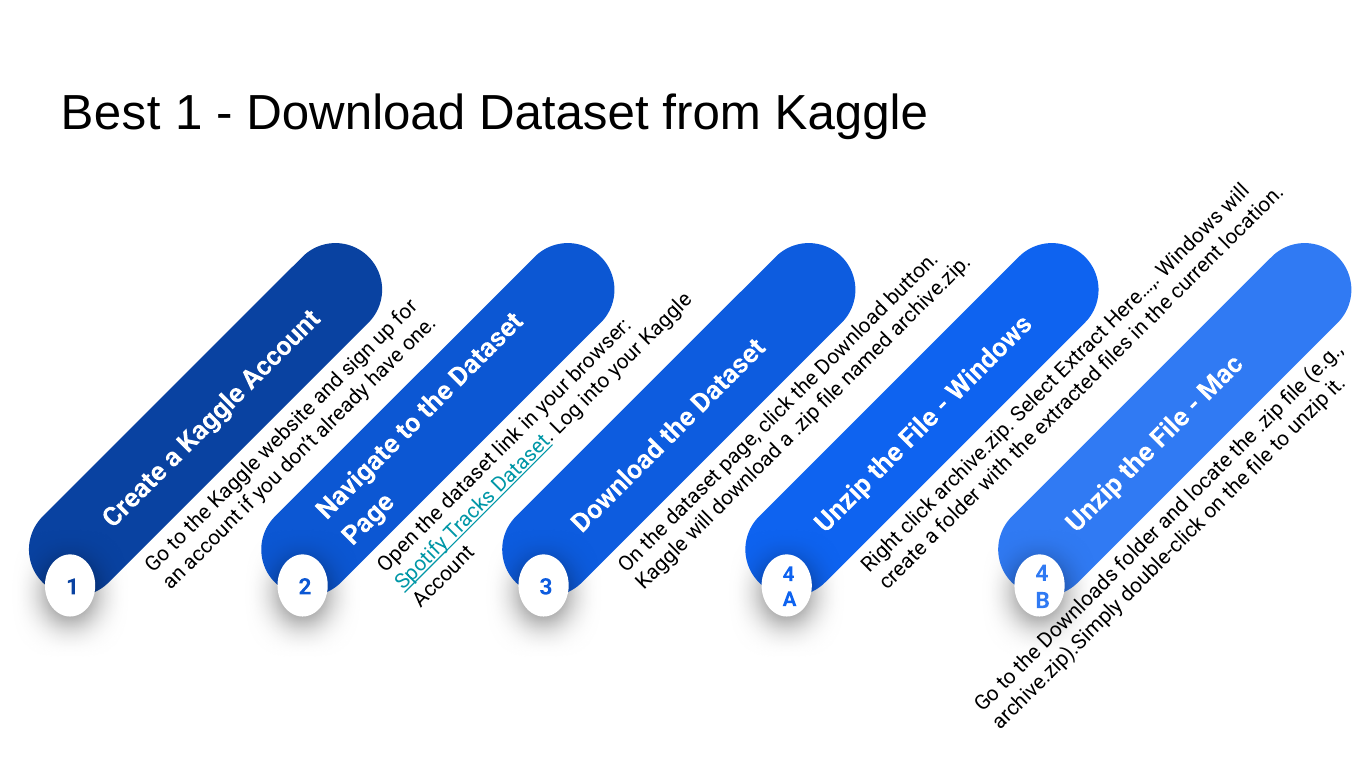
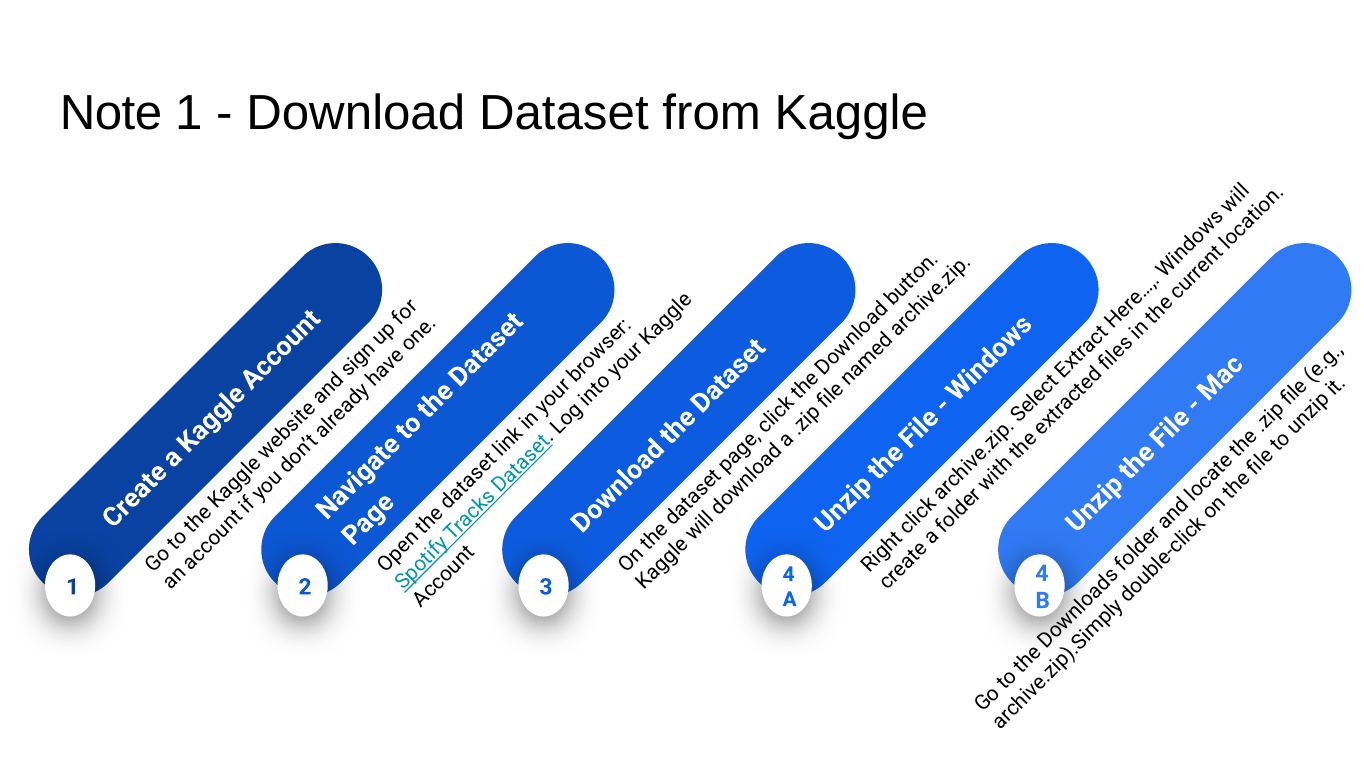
Best: Best -> Note (111, 113)
